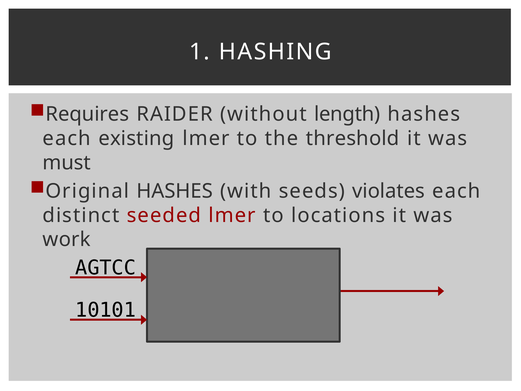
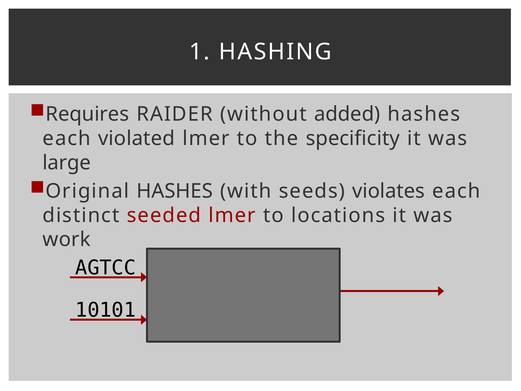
length: length -> added (347, 114)
existing: existing -> violated (136, 138)
threshold: threshold -> specificity (353, 138)
must: must -> large (67, 163)
